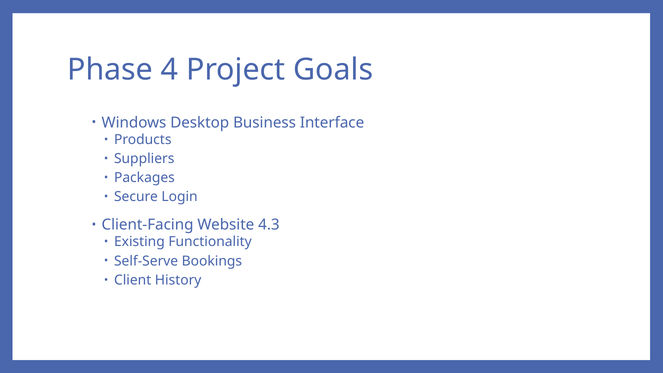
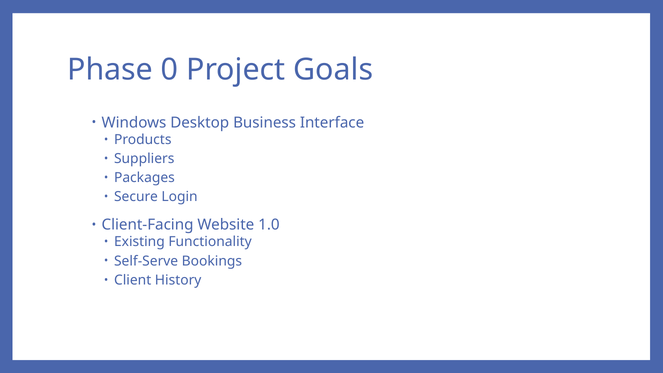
4: 4 -> 0 (170, 70)
4.3: 4.3 -> 1.0 (269, 225)
